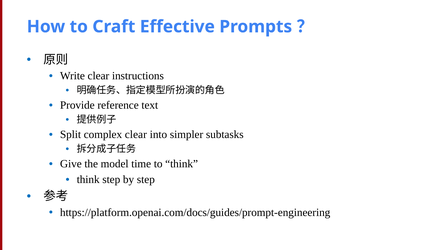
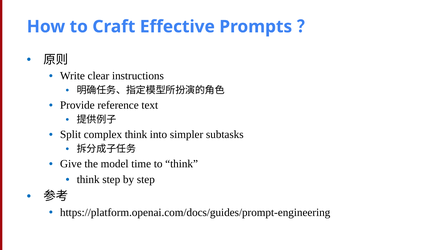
complex clear: clear -> think (136, 135)
